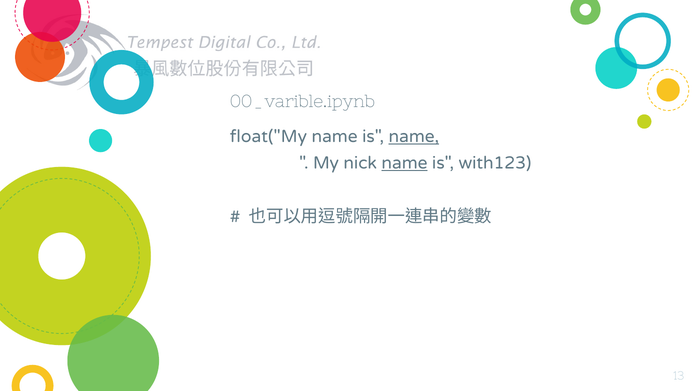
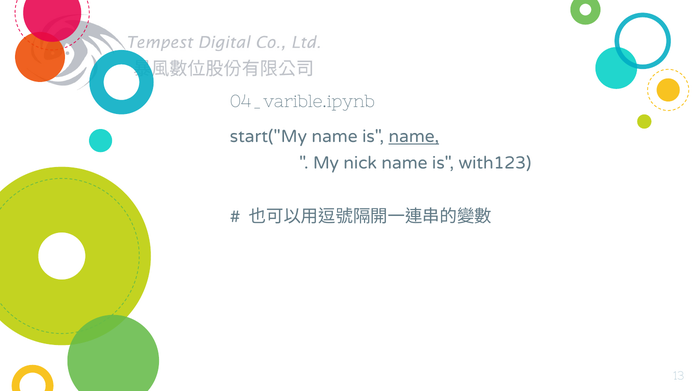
00_varible.ipynb: 00_varible.ipynb -> 04_varible.ipynb (302, 101)
float("My: float("My -> start("My (268, 136)
name underline: present -> none (405, 163)
